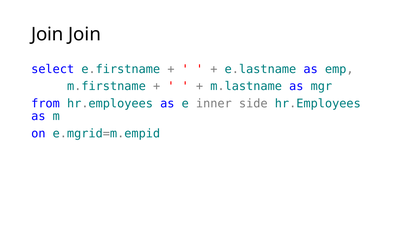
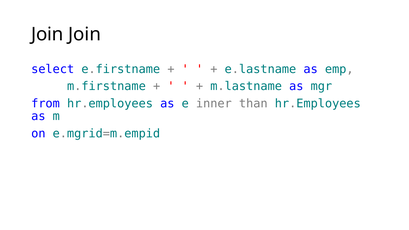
side: side -> than (253, 103)
